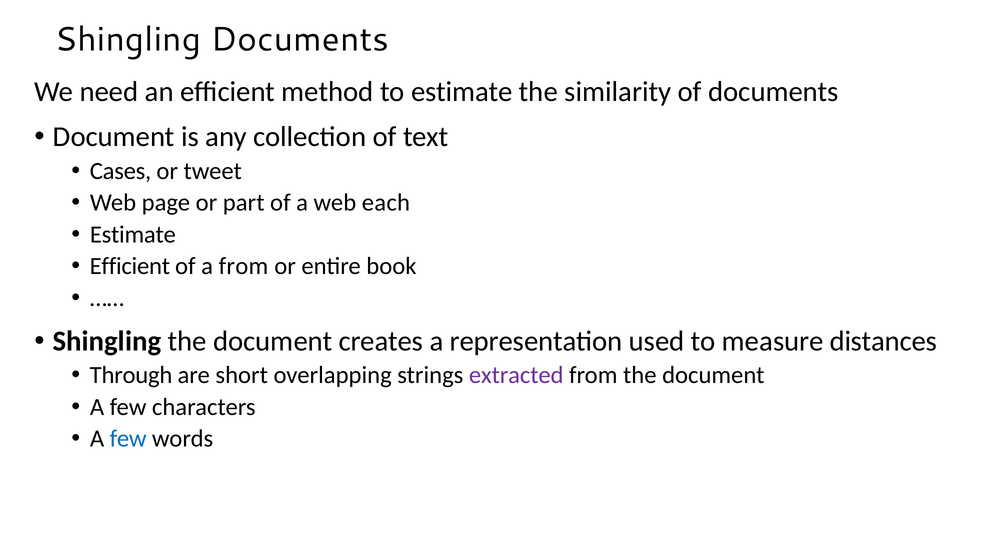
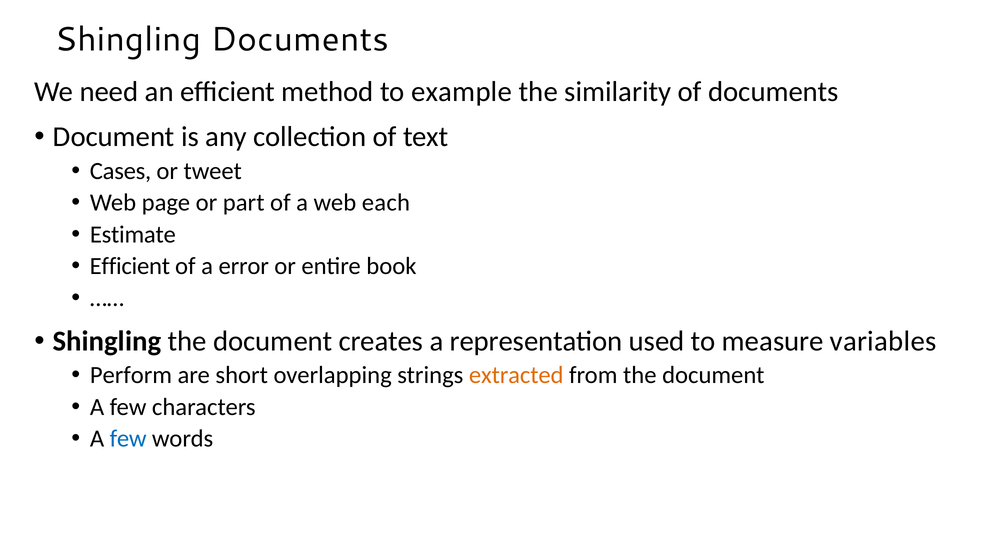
to estimate: estimate -> example (462, 92)
a from: from -> error (244, 266)
distances: distances -> variables (883, 341)
Through: Through -> Perform (131, 375)
extracted colour: purple -> orange (516, 375)
